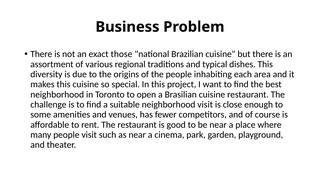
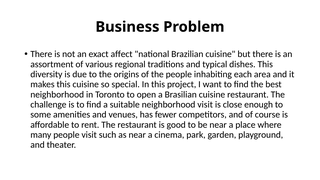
those: those -> affect (122, 54)
